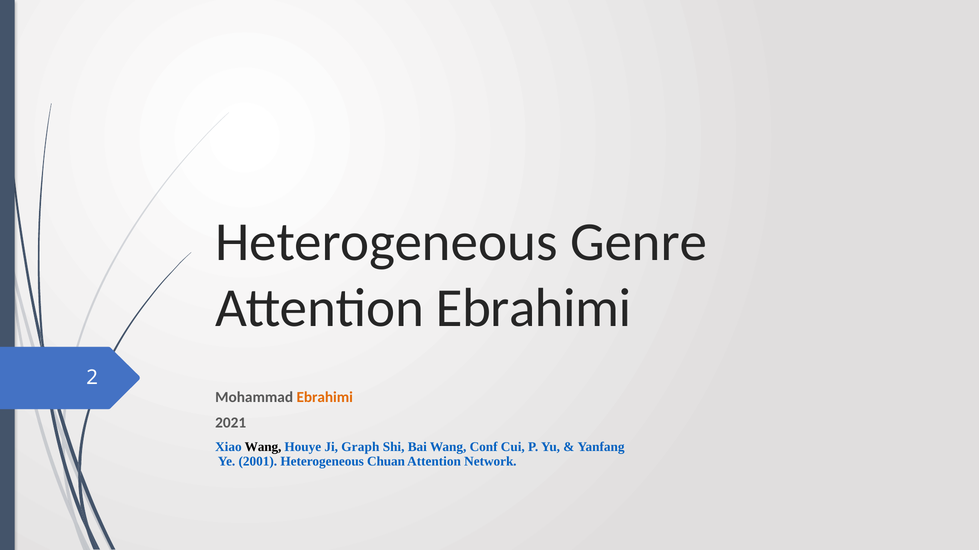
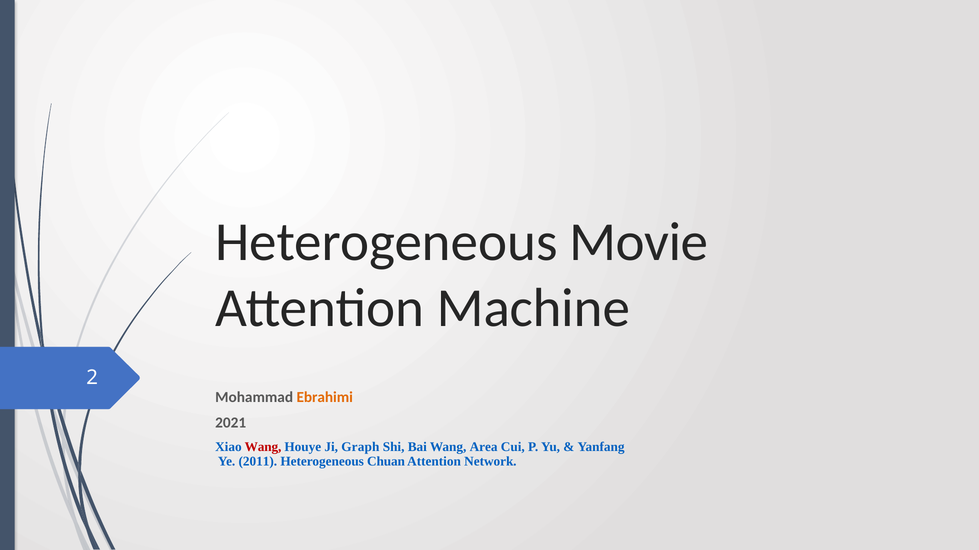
Genre: Genre -> Movie (639, 242)
Attention Ebrahimi: Ebrahimi -> Machine (533, 308)
Wang colour: black -> red (263, 448)
Conf: Conf -> Area (484, 448)
2001: 2001 -> 2011 (258, 462)
